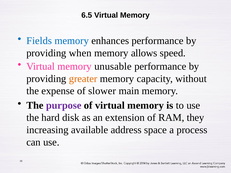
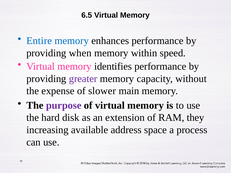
Fields: Fields -> Entire (39, 41)
allows: allows -> within (144, 53)
unusable: unusable -> identifies (113, 66)
greater colour: orange -> purple (83, 79)
